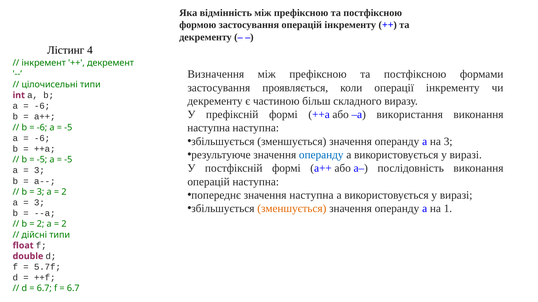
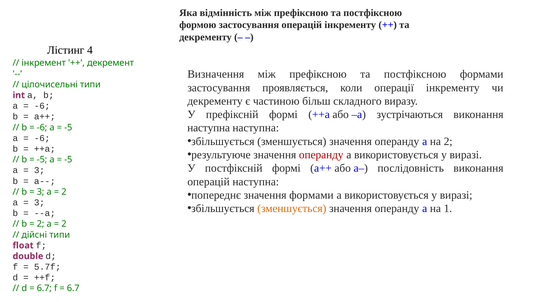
використання: використання -> зустрічаються (410, 115)
на 3: 3 -> 2 (448, 142)
операнду colour: blue -> red (321, 155)
значення наступна: наступна -> формами (311, 195)
